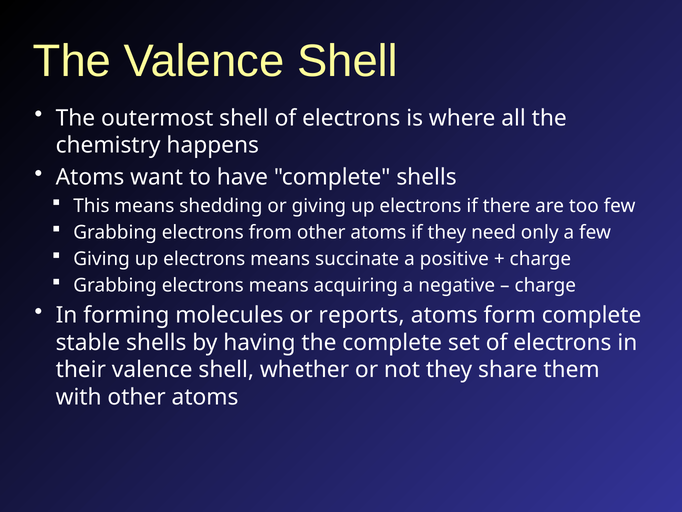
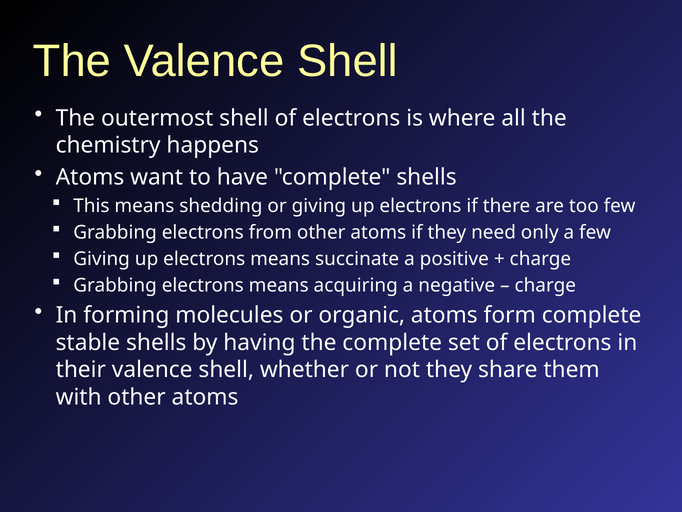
reports: reports -> organic (362, 315)
